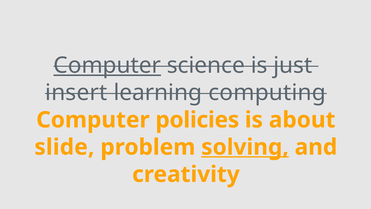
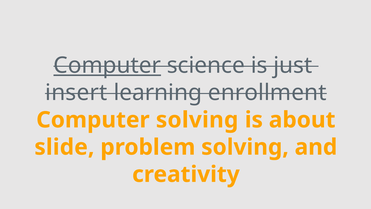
computing: computing -> enrollment (267, 93)
Computer policies: policies -> solving (197, 120)
solving underline: present -> none (245, 147)
